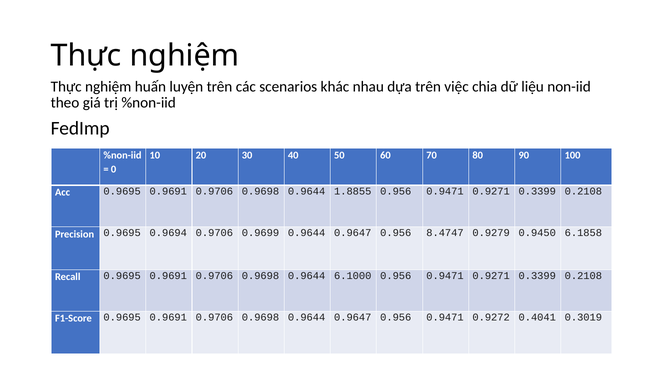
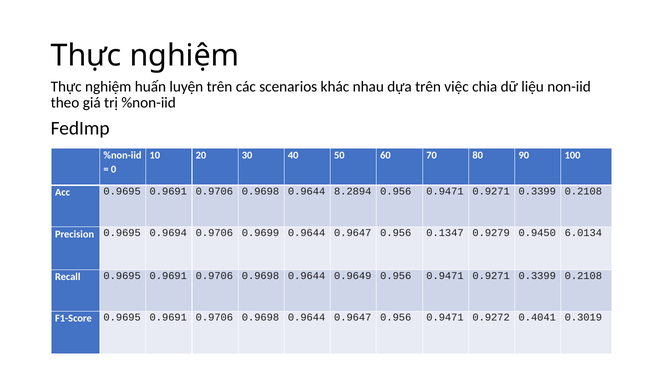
1.8855: 1.8855 -> 8.2894 (353, 191)
8.4747: 8.4747 -> 0.1347 (445, 233)
6.1858: 6.1858 -> 6.0134 (583, 233)
6.1000: 6.1000 -> 0.9649 (353, 276)
